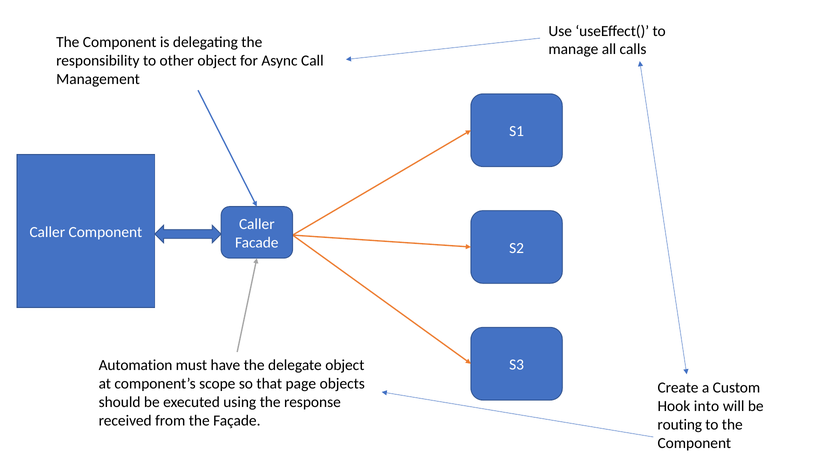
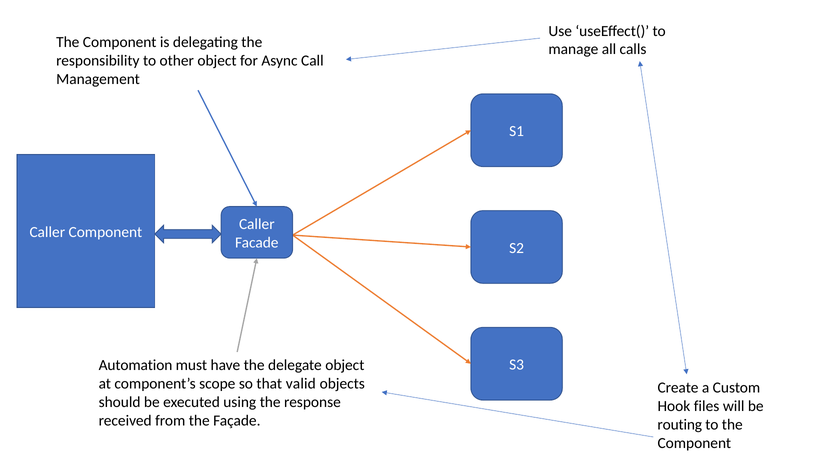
page: page -> valid (301, 384)
into: into -> files (707, 406)
